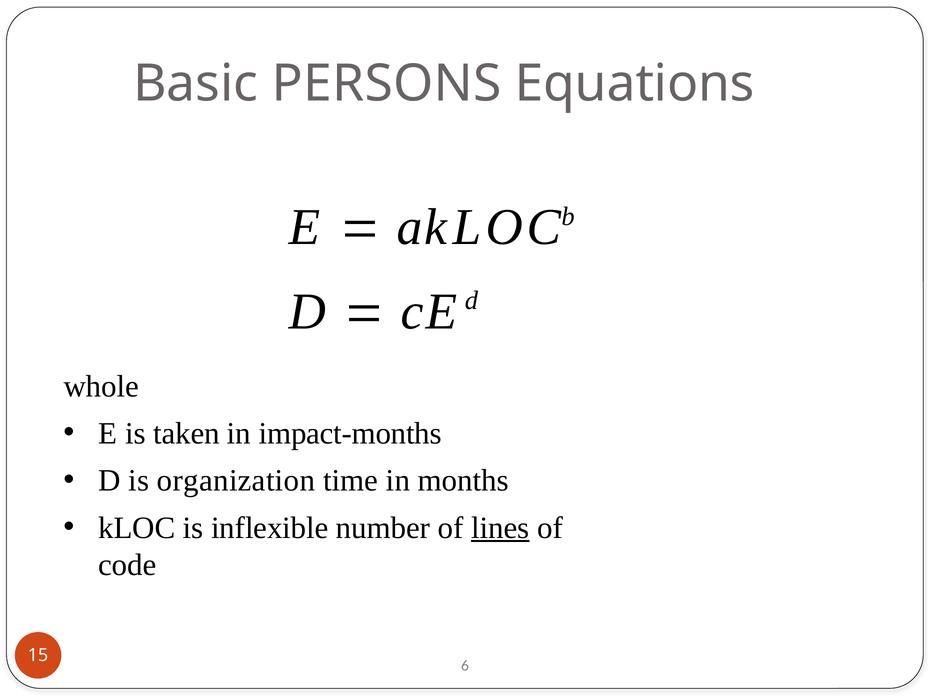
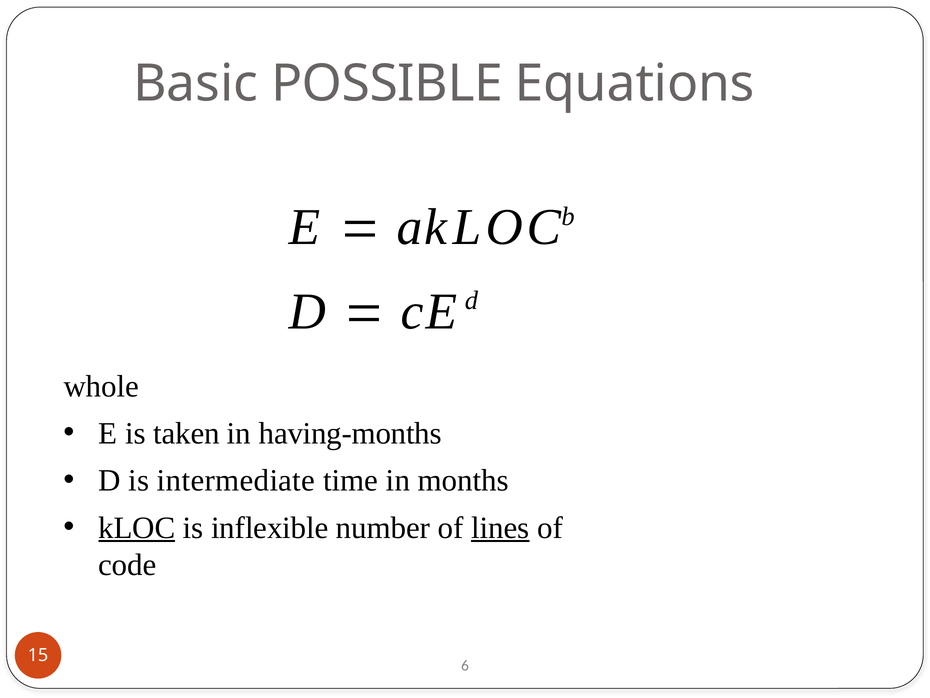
PERSONS: PERSONS -> POSSIBLE (387, 84)
impact-months: impact-months -> having-months (350, 433)
organization: organization -> intermediate (236, 480)
kLOC underline: none -> present (137, 527)
